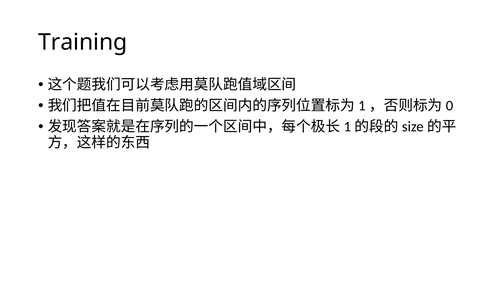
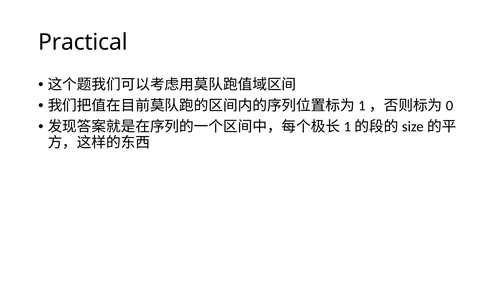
Training: Training -> Practical (83, 42)
